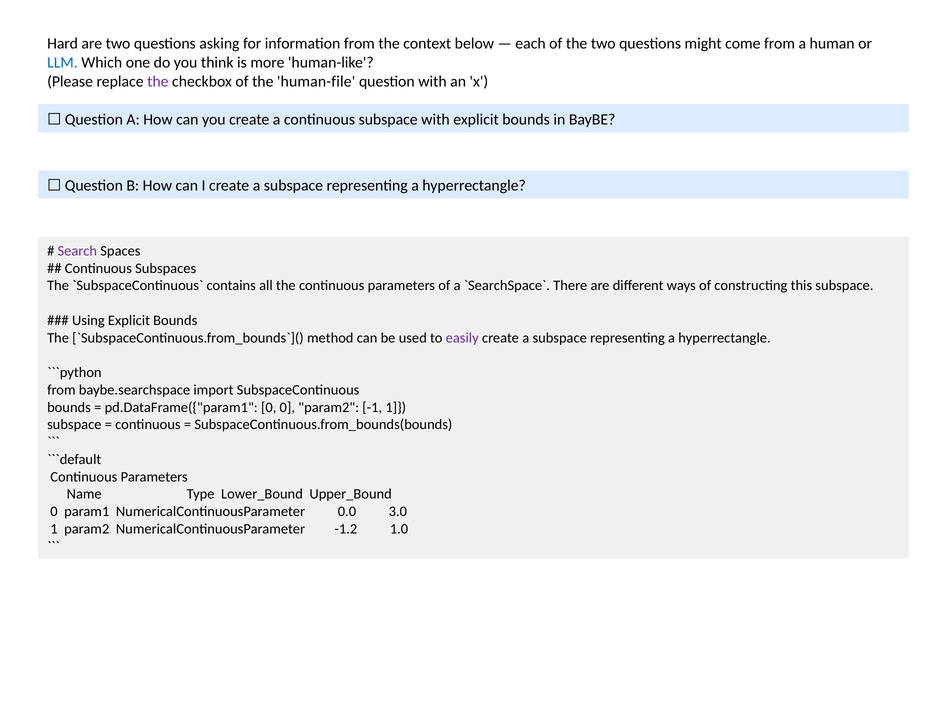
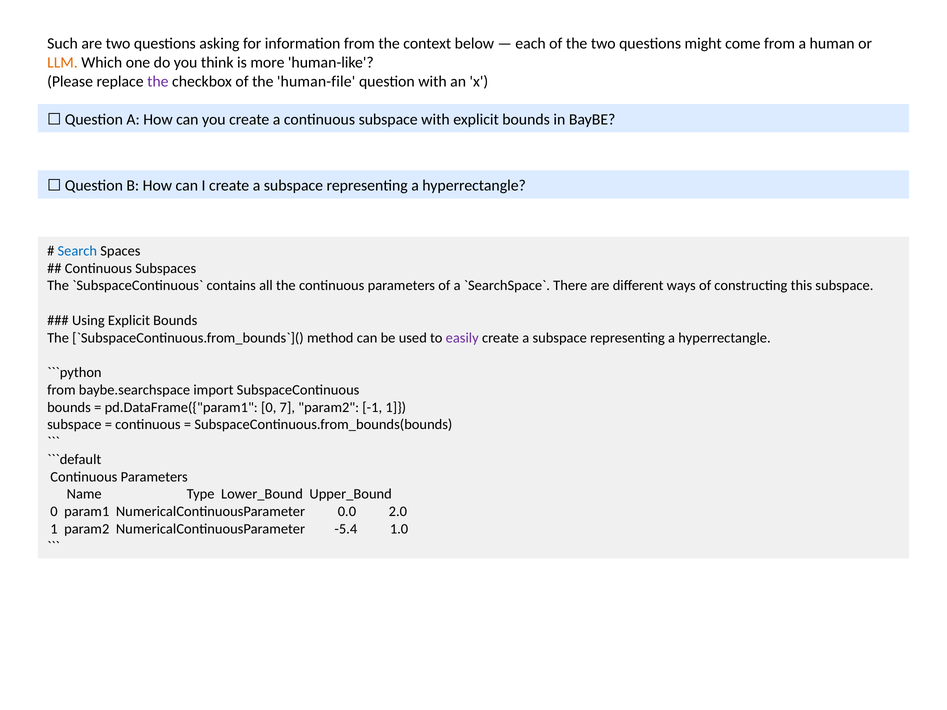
Hard: Hard -> Such (62, 44)
LLM colour: blue -> orange (62, 63)
Search colour: purple -> blue (77, 251)
0 0: 0 -> 7 (287, 407)
3.0: 3.0 -> 2.0 (398, 512)
-1.2: -1.2 -> -5.4 (346, 529)
